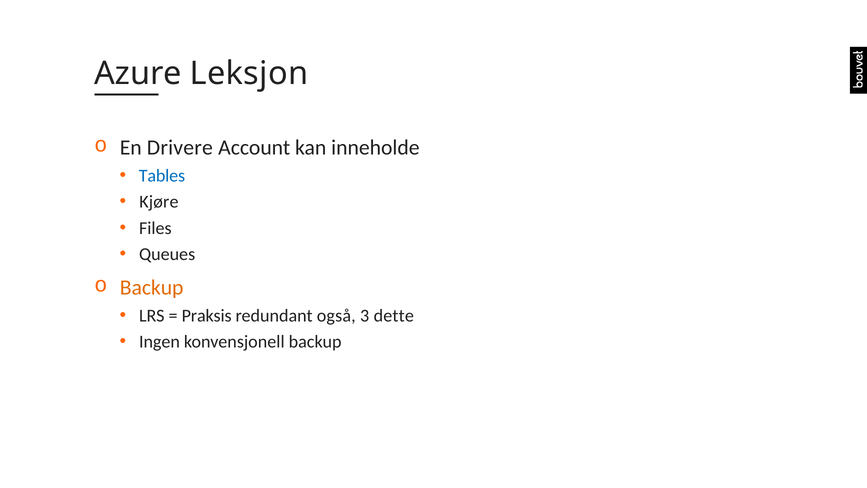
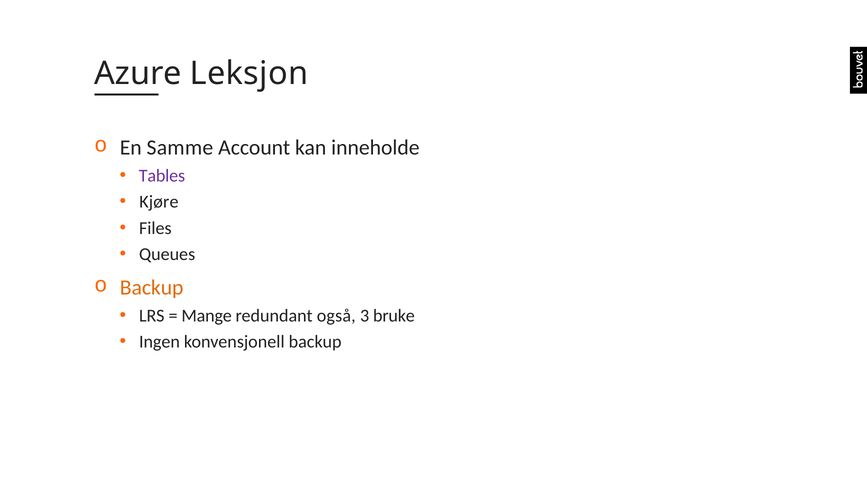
Drivere: Drivere -> Samme (180, 148)
Tables colour: blue -> purple (162, 176)
Praksis: Praksis -> Mange (207, 315)
dette: dette -> bruke (394, 315)
